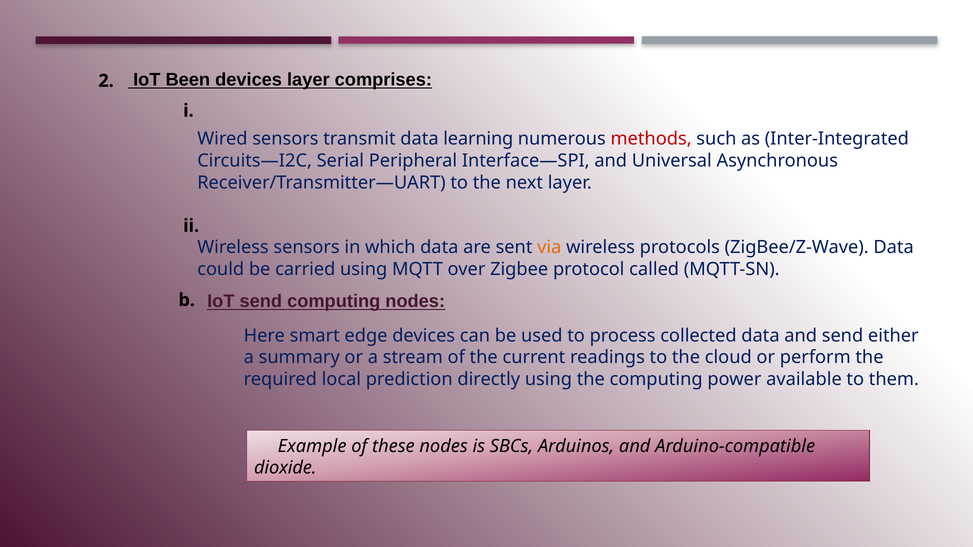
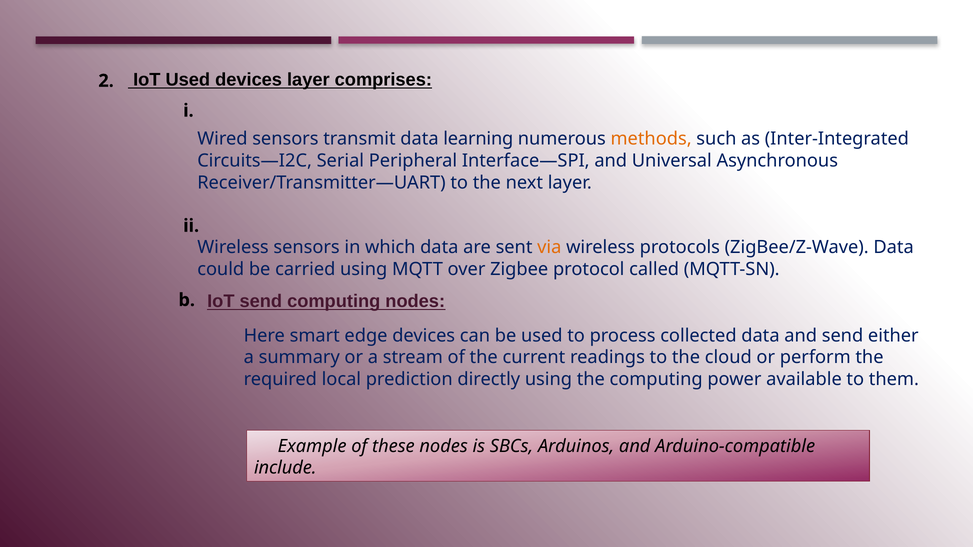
IoT Been: Been -> Used (188, 80)
methods colour: red -> orange (651, 139)
dioxide: dioxide -> include (285, 468)
